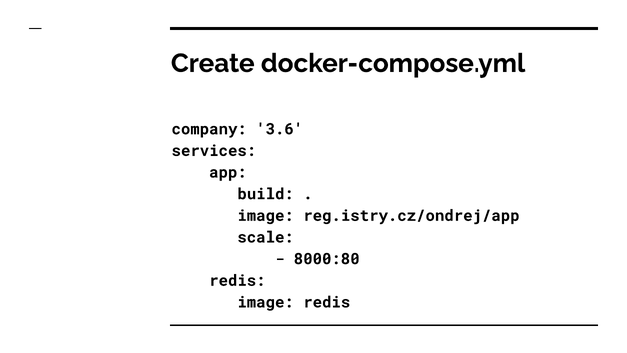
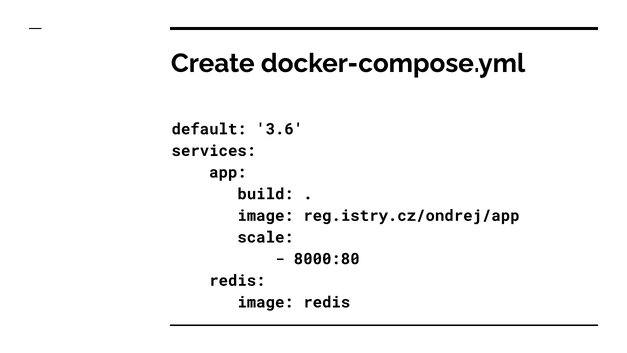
company: company -> default (209, 129)
